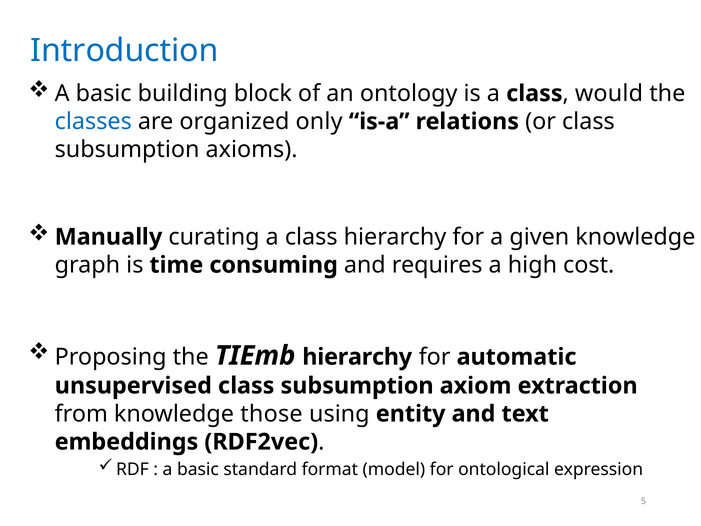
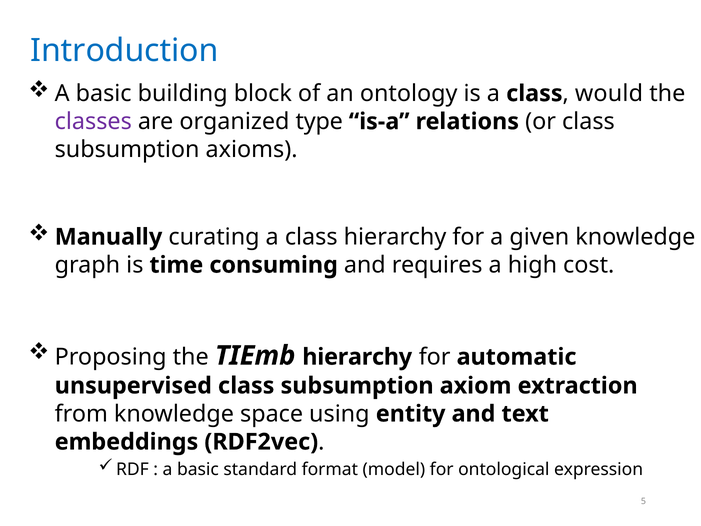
classes colour: blue -> purple (93, 121)
only: only -> type (319, 121)
those: those -> space (272, 414)
